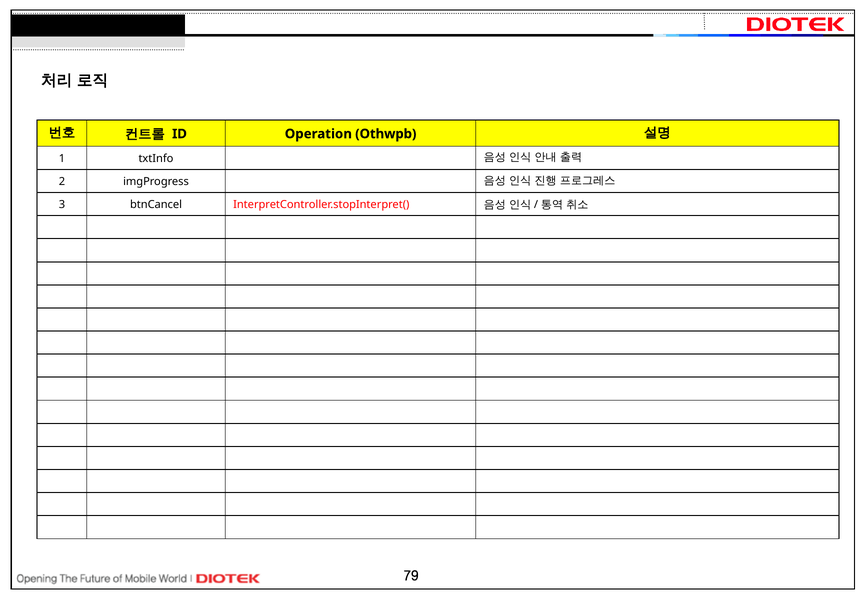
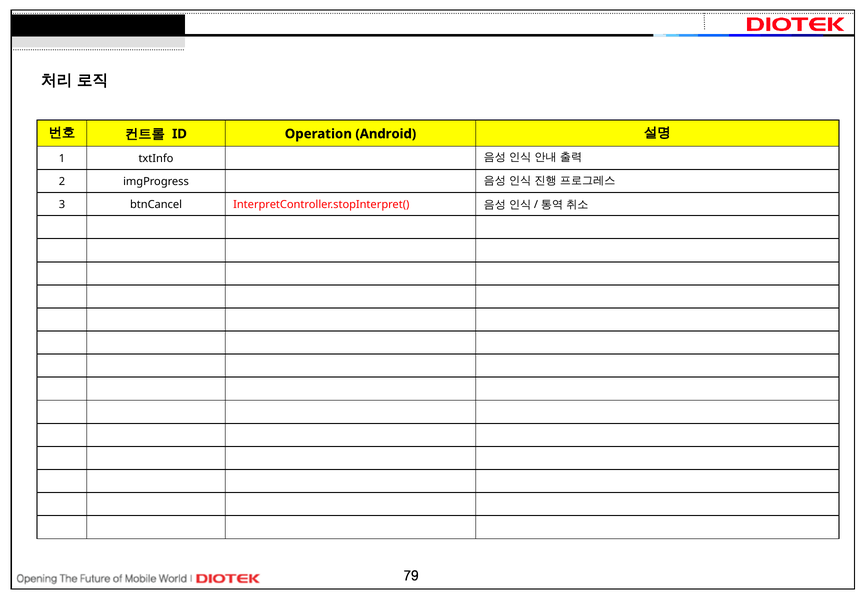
Othwpb: Othwpb -> Android (386, 134)
